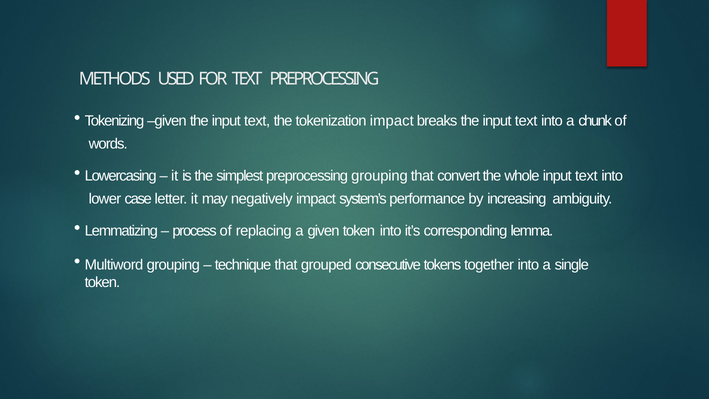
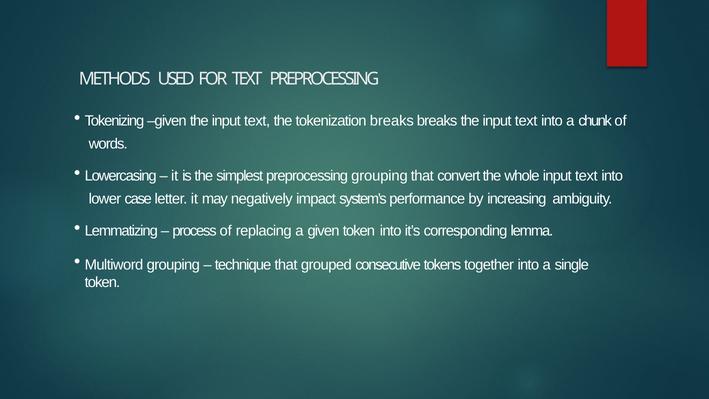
tokenization impact: impact -> breaks (392, 121)
